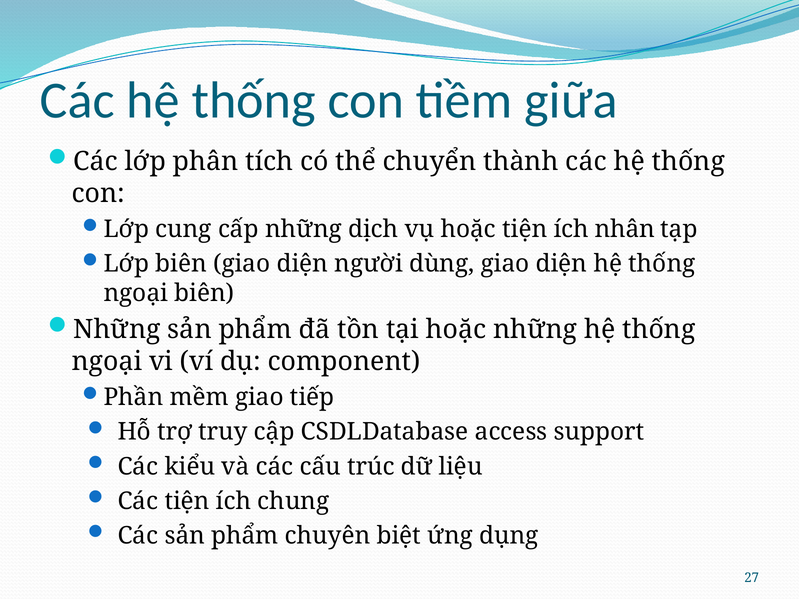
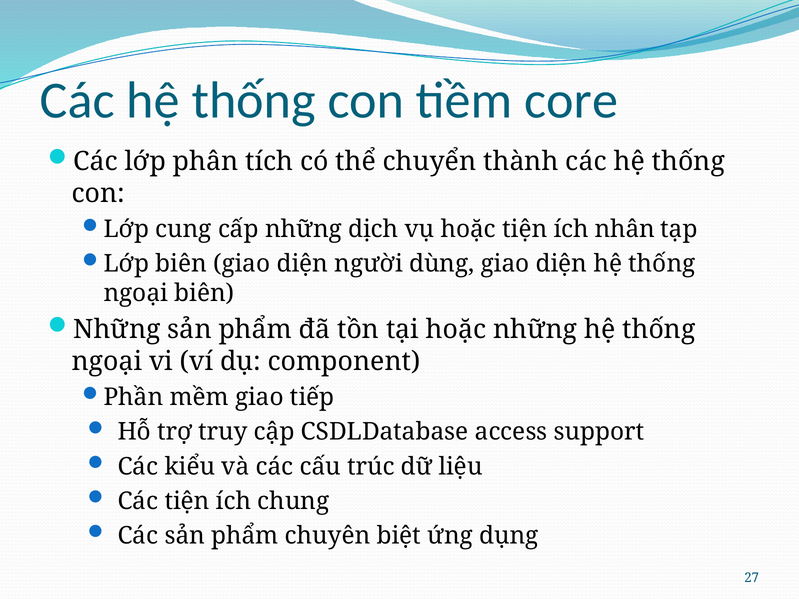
giữa: giữa -> core (571, 100)
